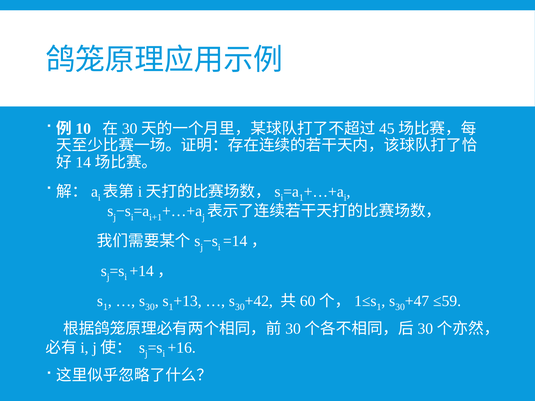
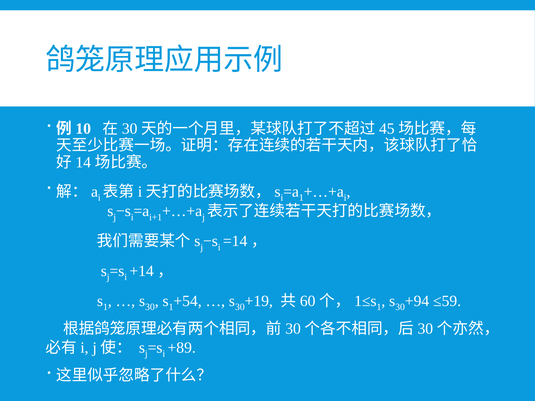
+13: +13 -> +54 (188, 301)
+42: +42 -> +19 (259, 301)
+47: +47 -> +94 (417, 301)
+16: +16 -> +89 (182, 348)
